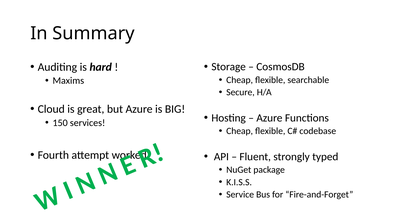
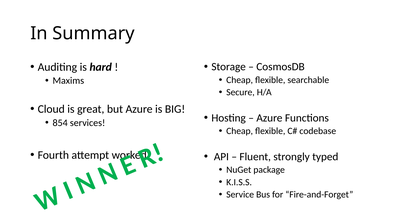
150: 150 -> 854 (60, 123)
